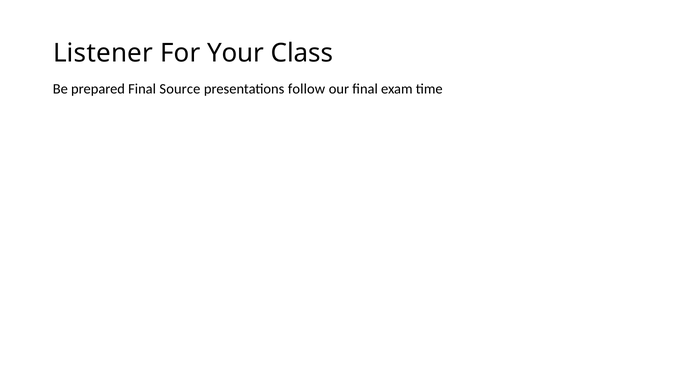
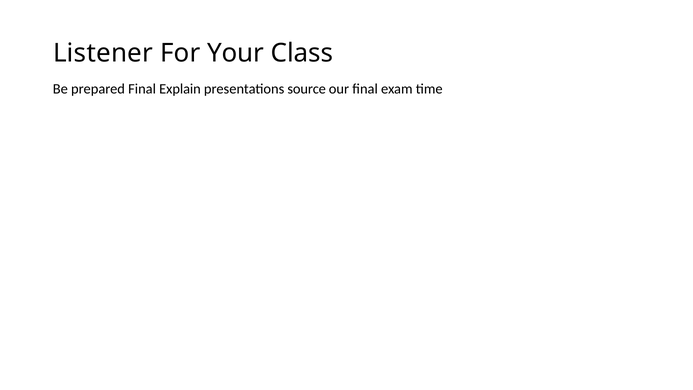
Source: Source -> Explain (180, 89)
follow: follow -> source (307, 89)
